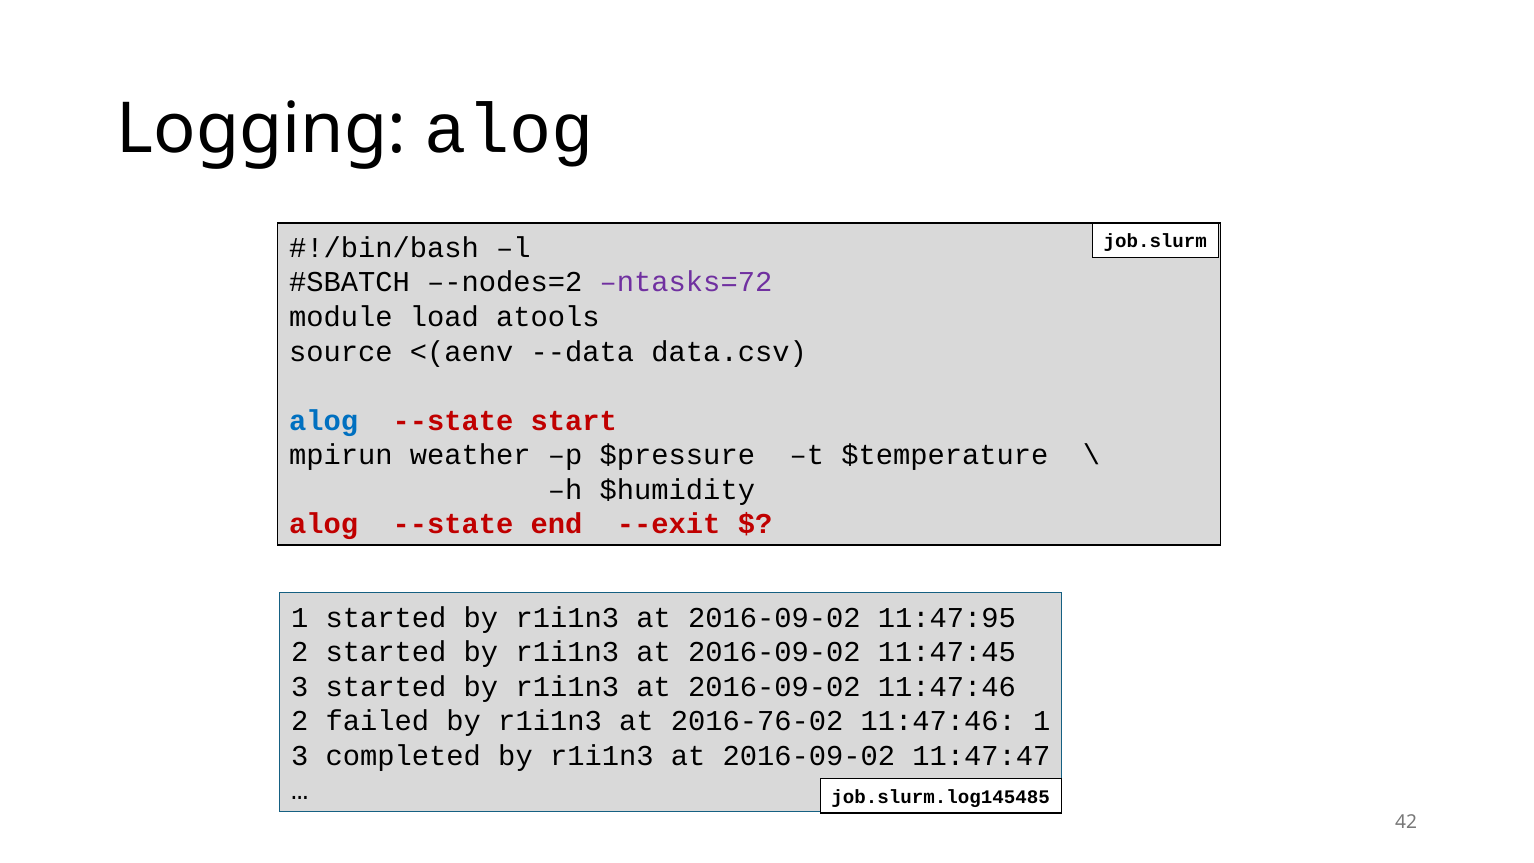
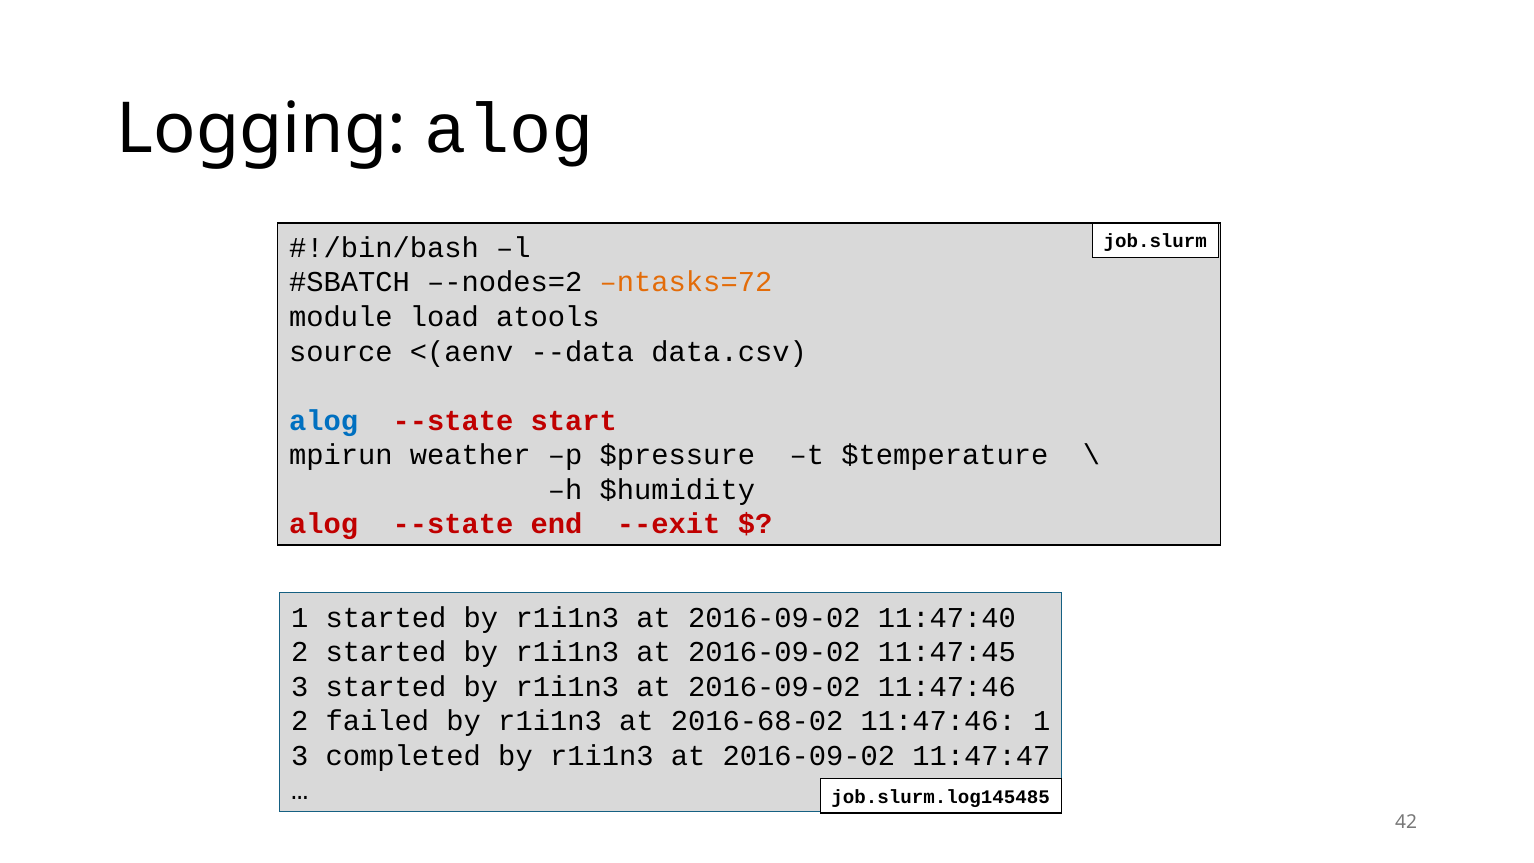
ntasks=72 colour: purple -> orange (686, 282)
11:47:95: 11:47:95 -> 11:47:40 (947, 618)
2016-76-02: 2016-76-02 -> 2016-68-02 (757, 721)
